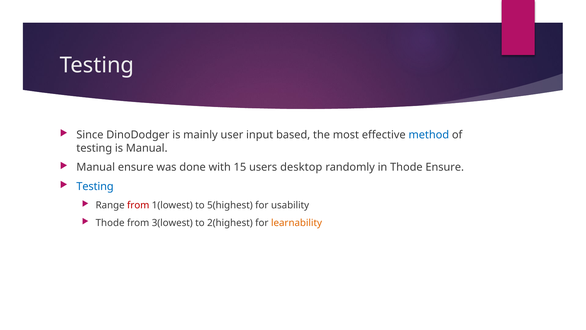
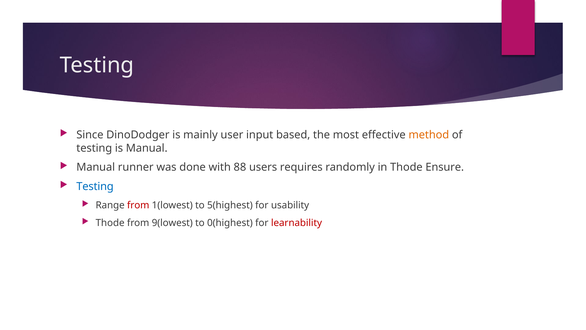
method colour: blue -> orange (429, 135)
Manual ensure: ensure -> runner (136, 167)
15: 15 -> 88 (240, 167)
desktop: desktop -> requires (301, 167)
3(lowest: 3(lowest -> 9(lowest (172, 223)
2(highest: 2(highest -> 0(highest (230, 223)
learnability colour: orange -> red (297, 223)
